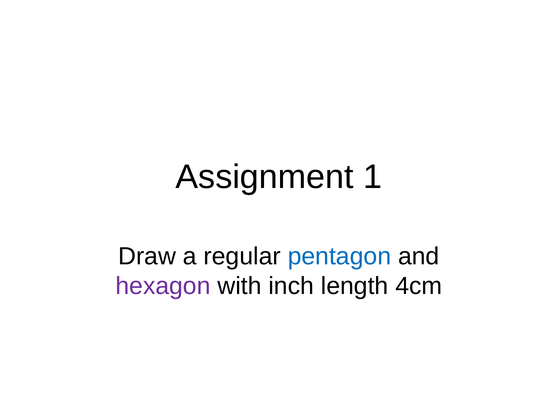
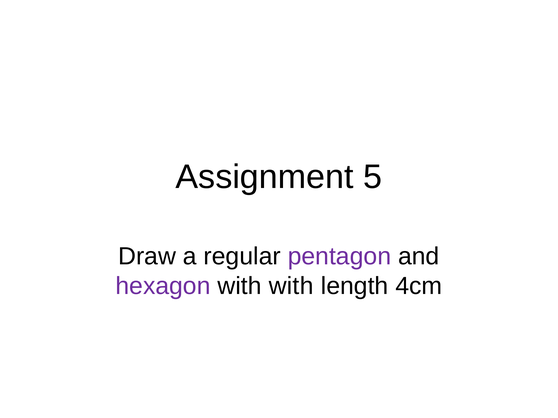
1: 1 -> 5 (373, 177)
pentagon colour: blue -> purple (339, 257)
with inch: inch -> with (291, 286)
